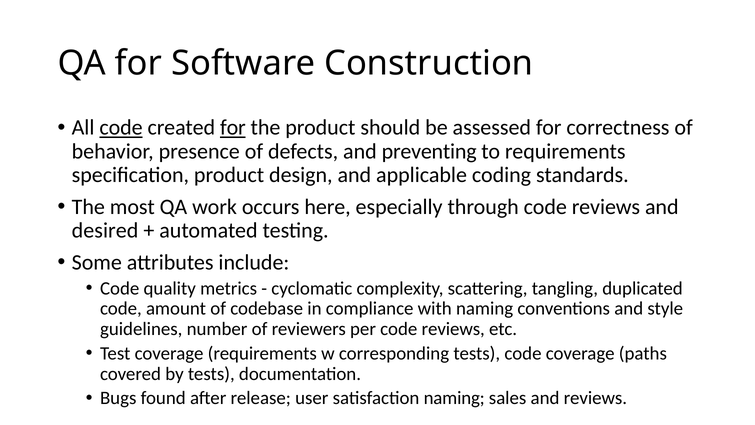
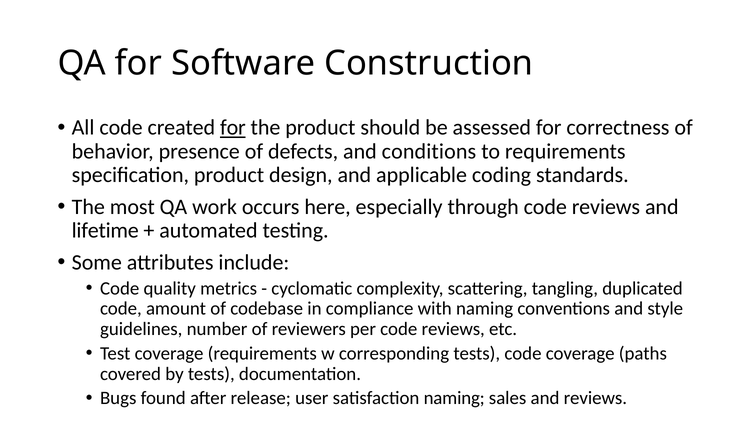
code underline: present -> none (121, 128)
preventing: preventing -> conditions (429, 151)
desired: desired -> lifetime (105, 230)
